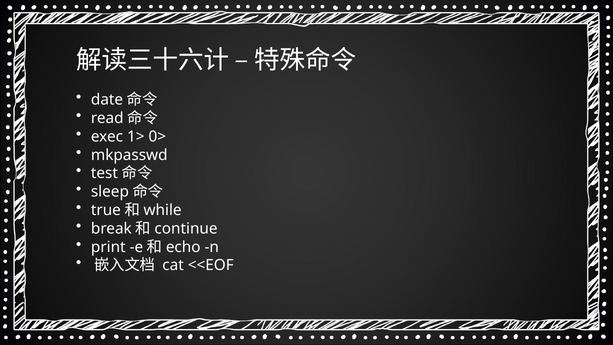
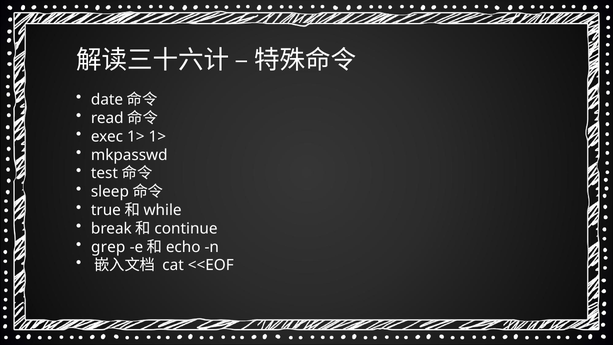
1> 0>: 0> -> 1> (157, 136)
print: print -> grep (108, 247)
